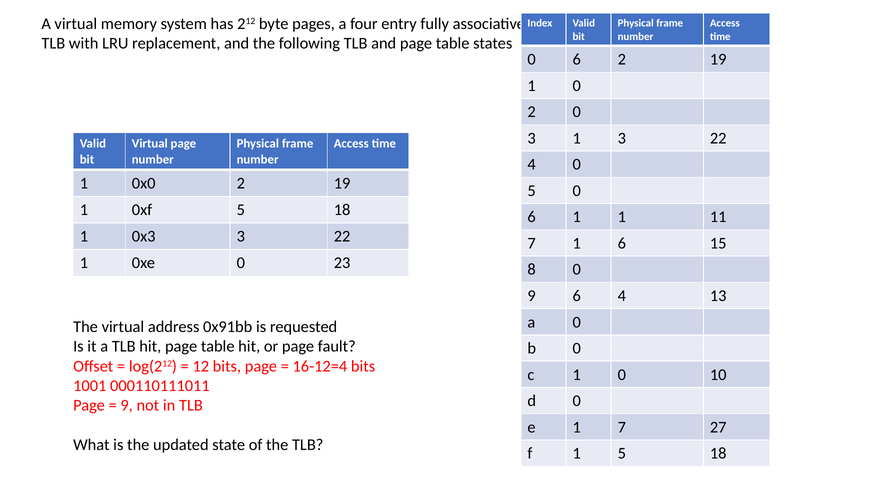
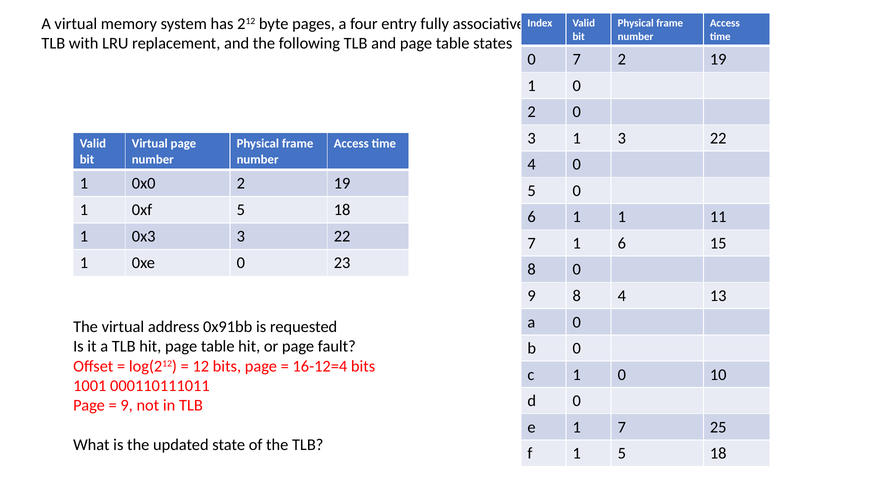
6: 6 -> 7 (577, 59)
9 6: 6 -> 8 (577, 296)
27: 27 -> 25 (718, 427)
